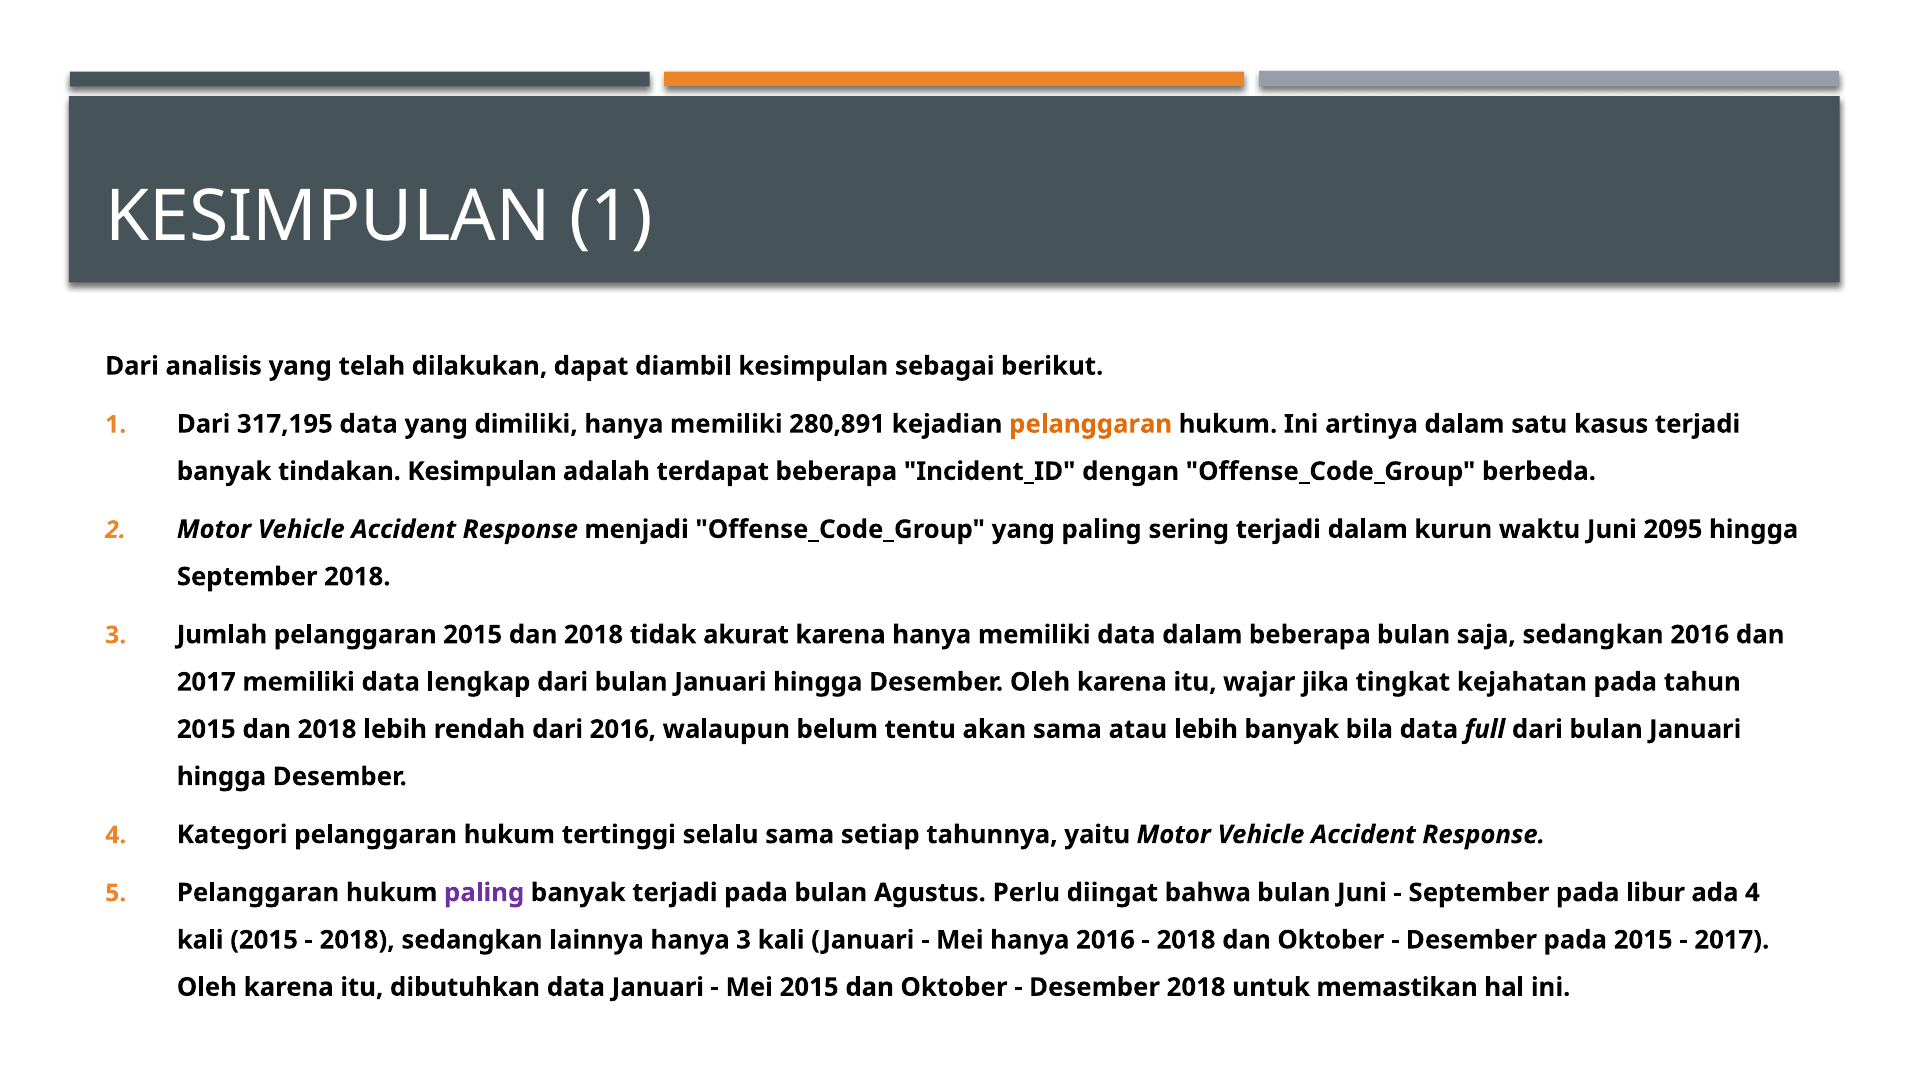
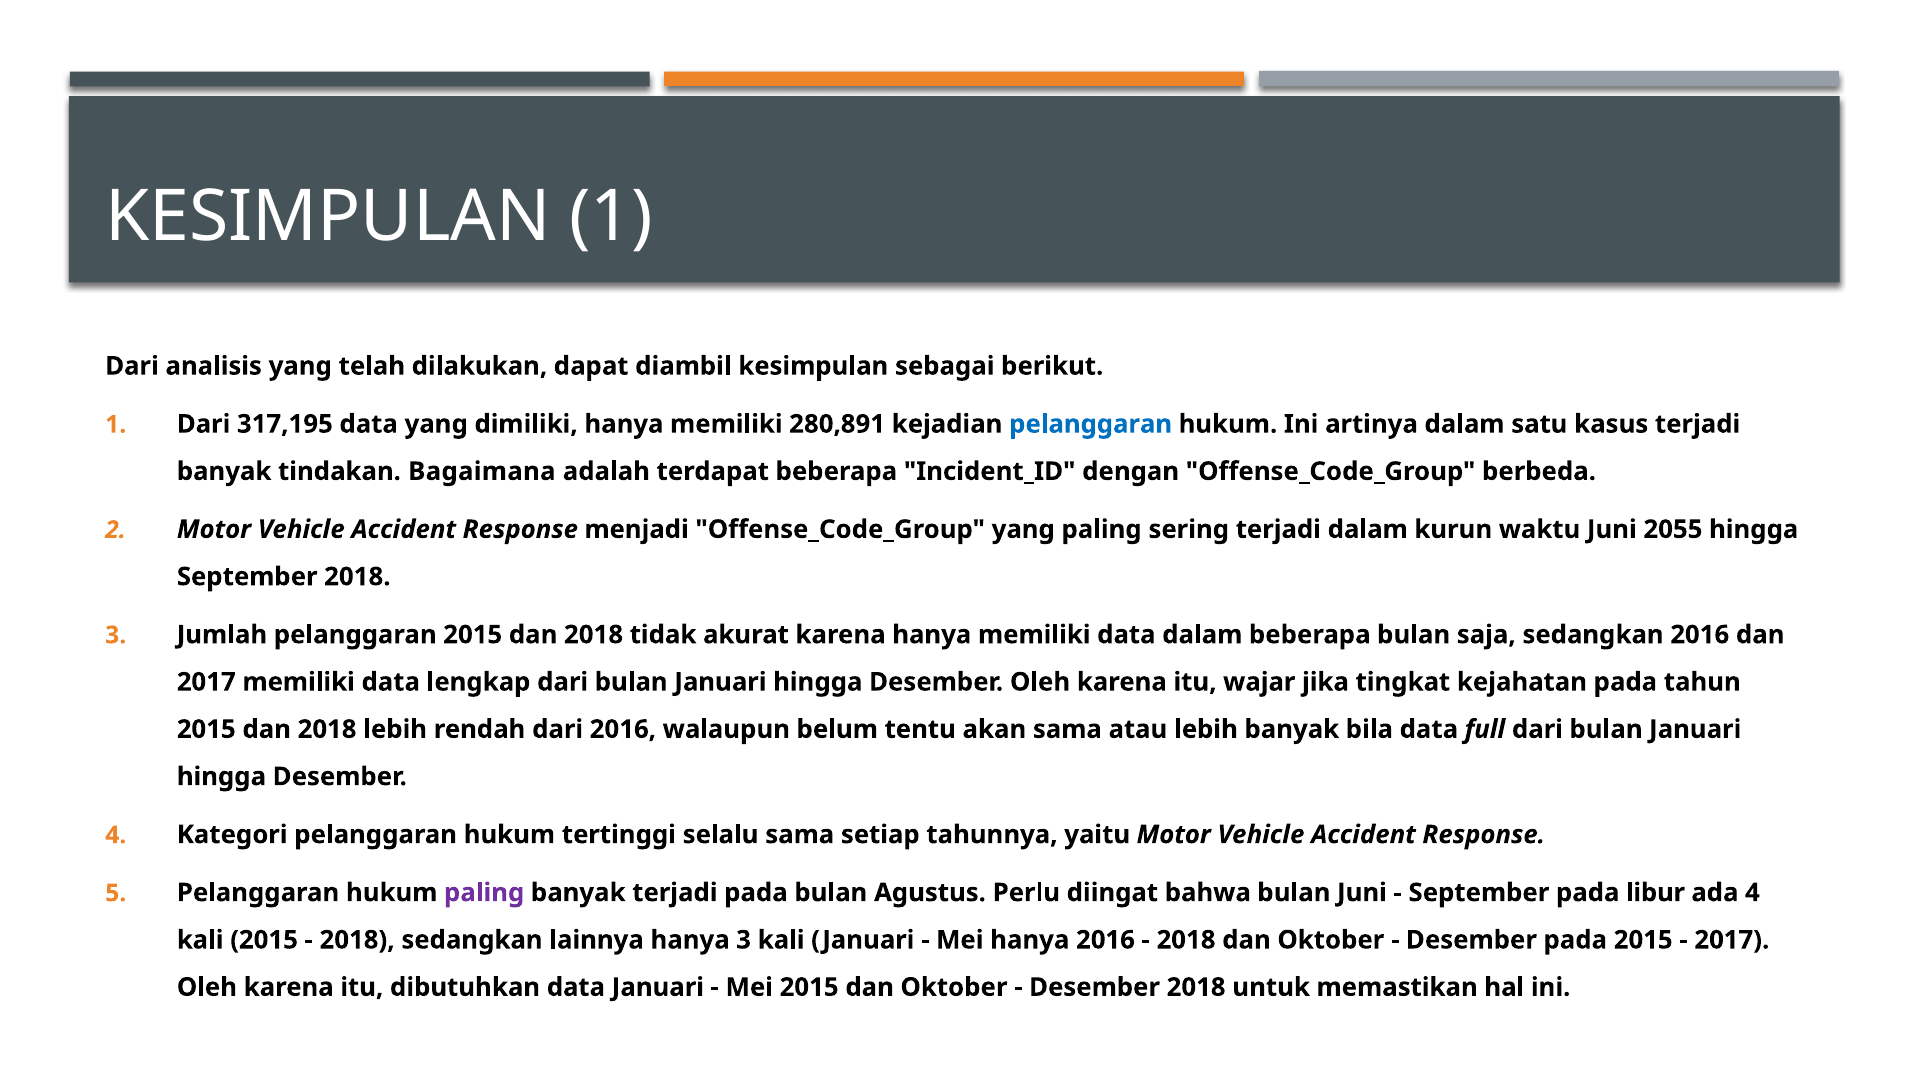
pelanggaran colour: orange -> blue (1091, 424)
tindakan Kesimpulan: Kesimpulan -> Bagaimana (482, 471)
2095: 2095 -> 2055 (1673, 529)
